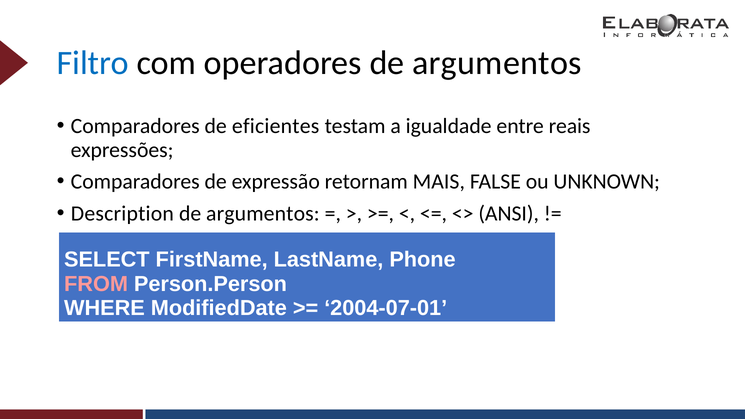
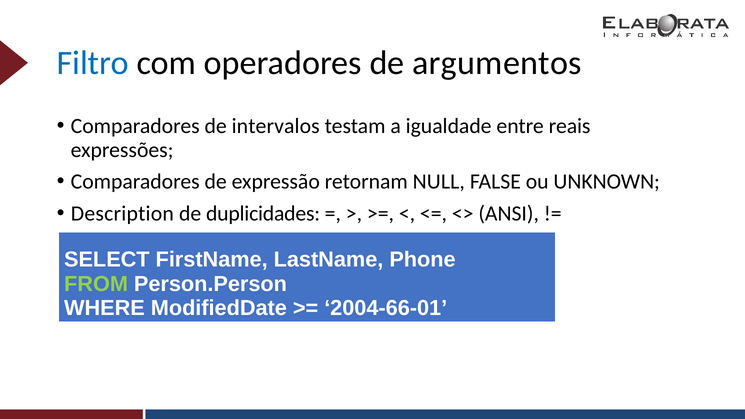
eficientes: eficientes -> intervalos (276, 126)
MAIS: MAIS -> NULL (439, 182)
argumentos: argumentos -> duplicidades (263, 213)
FROM colour: pink -> light green (96, 284)
2004-07-01: 2004-07-01 -> 2004-66-01 (386, 308)
